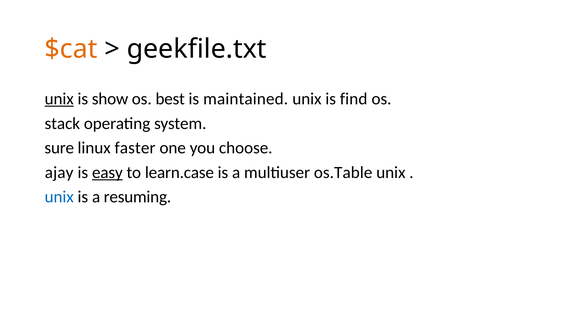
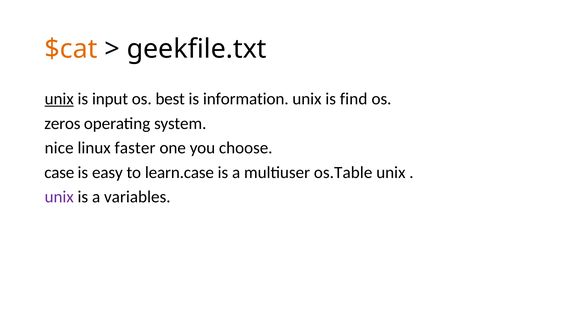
show: show -> input (110, 99)
maintained: maintained -> information (246, 99)
stack: stack -> zeros (62, 123)
sure: sure -> nice (59, 148)
ajay: ajay -> case (59, 172)
easy underline: present -> none (107, 172)
unix colour: blue -> purple (59, 197)
resuming: resuming -> variables (137, 197)
